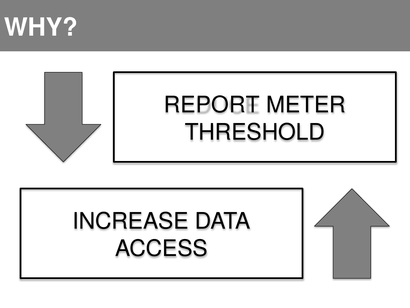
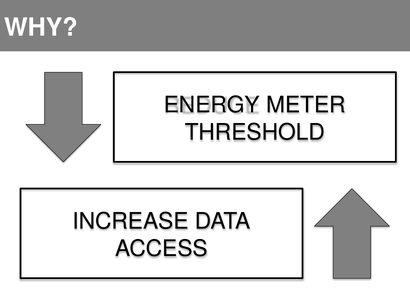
REPORT: REPORT -> ENERGY (212, 105)
